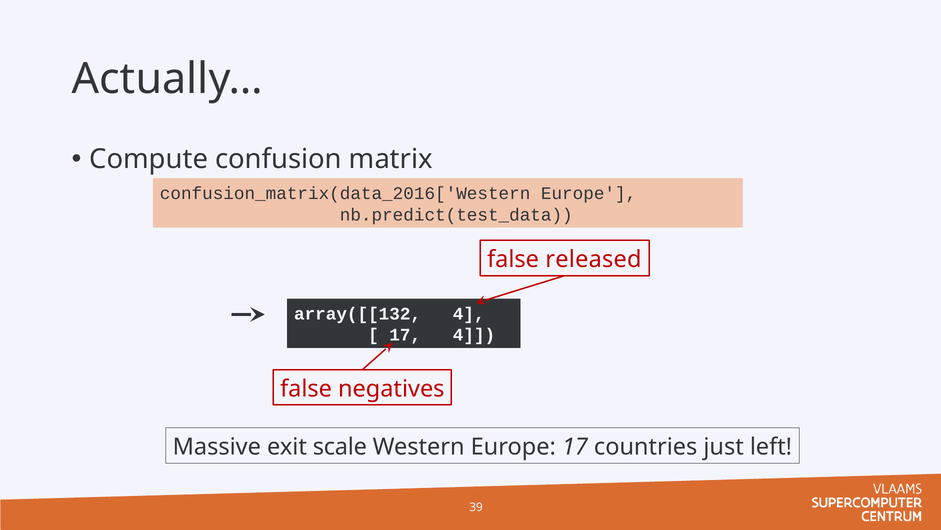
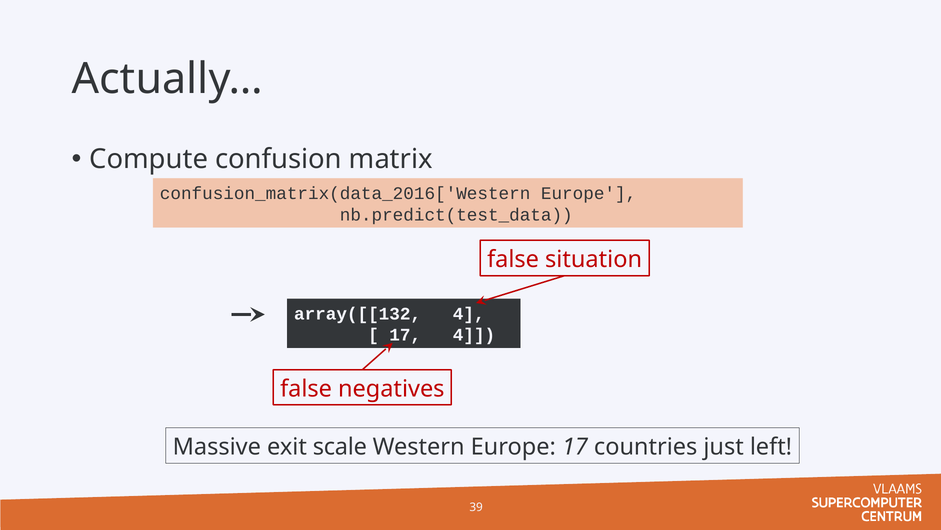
released: released -> situation (594, 259)
